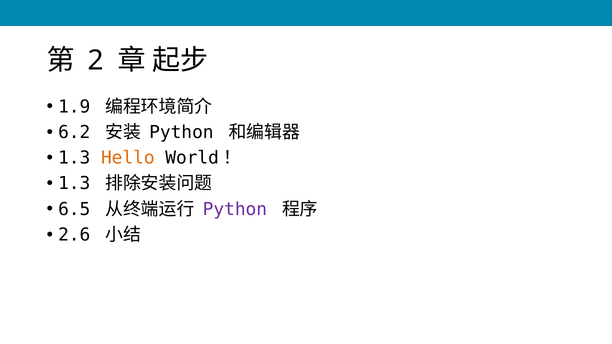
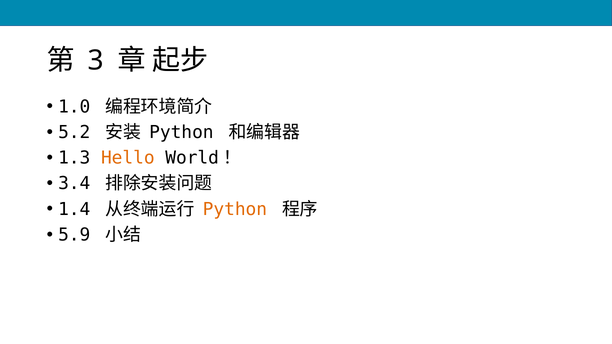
2: 2 -> 3 (96, 61)
1.9: 1.9 -> 1.0 (74, 107)
6.2: 6.2 -> 5.2 (74, 132)
1.3: 1.3 -> 3.4 (74, 184)
6.5: 6.5 -> 1.4 (74, 209)
Python colour: purple -> orange (235, 209)
2.6: 2.6 -> 5.9 (74, 235)
